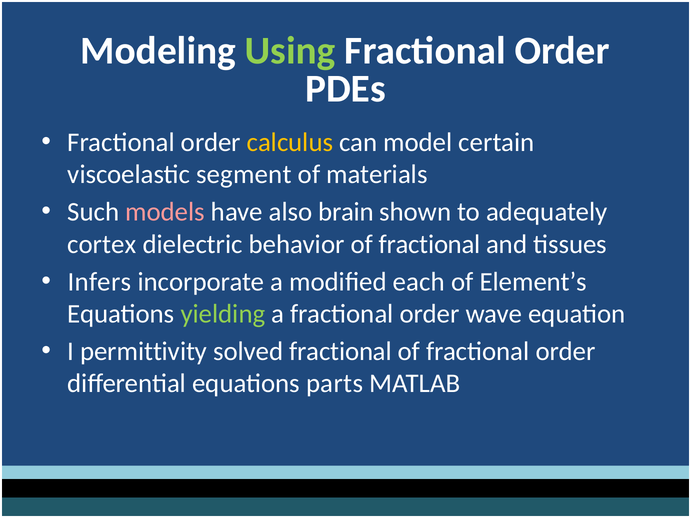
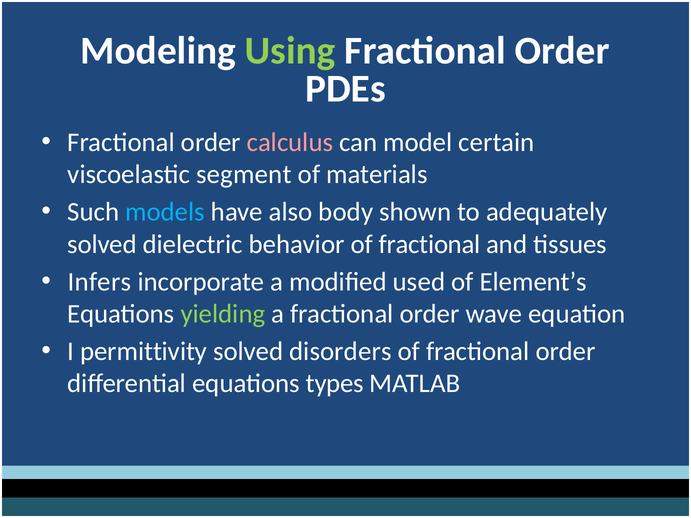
calculus colour: yellow -> pink (290, 142)
models colour: pink -> light blue (165, 212)
brain: brain -> body (346, 212)
cortex: cortex -> solved (102, 244)
each: each -> used (419, 282)
solved fractional: fractional -> disorders (340, 352)
parts: parts -> types (335, 384)
